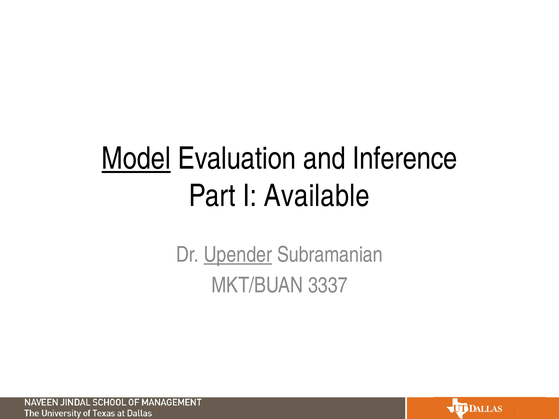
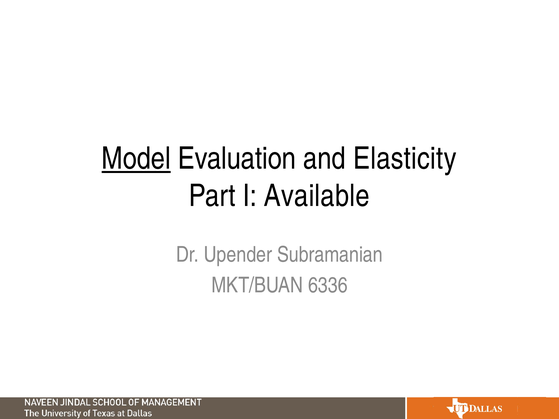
Inference: Inference -> Elasticity (405, 159)
Upender underline: present -> none (238, 255)
3337: 3337 -> 6336 (328, 285)
